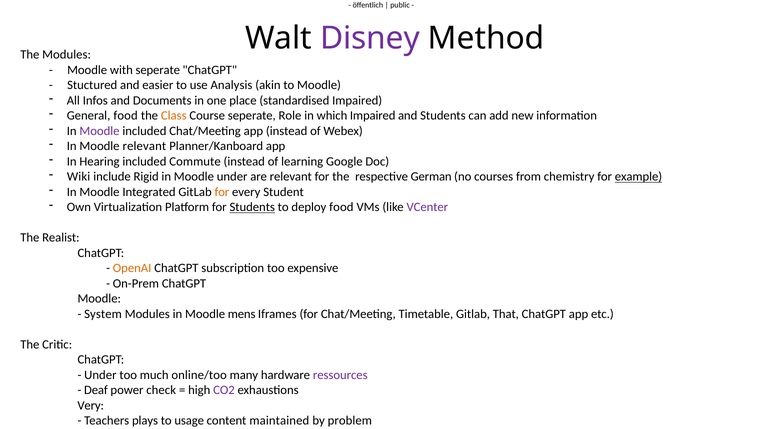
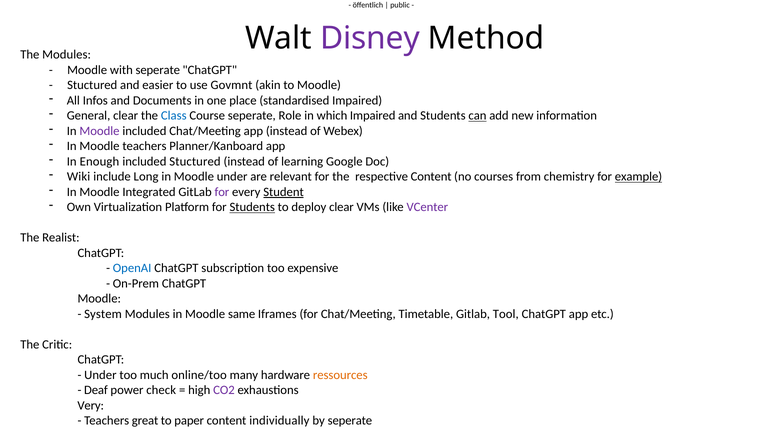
Analysis: Analysis -> Govmnt (231, 85)
General food: food -> clear (126, 116)
Class colour: orange -> blue (174, 116)
can underline: none -> present (477, 116)
Moodle relevant: relevant -> teachers (144, 146)
Hearing: Hearing -> Enough (99, 162)
included Commute: Commute -> Stuctured (195, 162)
Rigid: Rigid -> Long (146, 177)
respective German: German -> Content (431, 177)
for colour: orange -> purple (222, 192)
Student underline: none -> present (284, 192)
deploy food: food -> clear (341, 207)
OpenAI colour: orange -> blue (132, 268)
mens: mens -> same (242, 314)
That: That -> Tool (506, 314)
ressources colour: purple -> orange (340, 375)
plays: plays -> great (145, 421)
usage: usage -> paper (189, 421)
maintained: maintained -> individually (279, 421)
by problem: problem -> seperate (350, 421)
